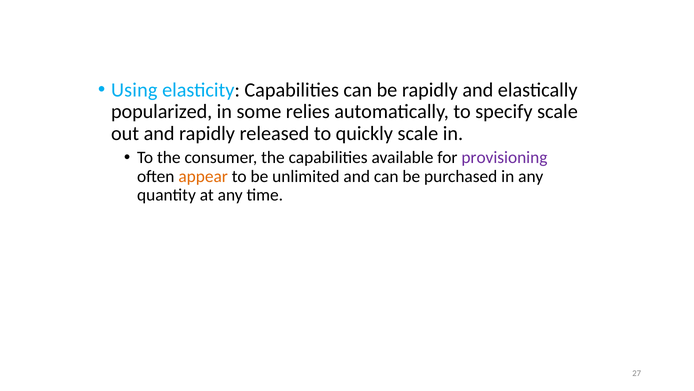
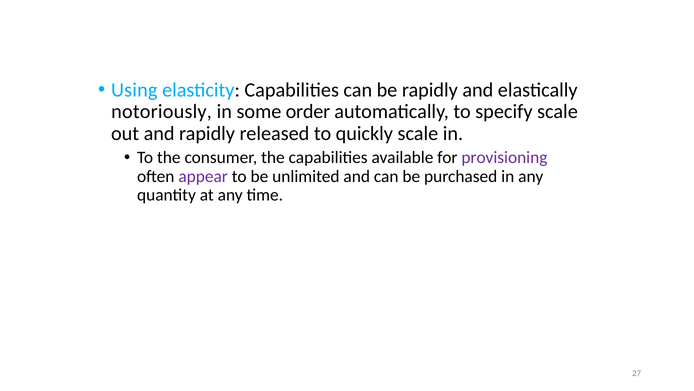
popularized: popularized -> notoriously (162, 112)
relies: relies -> order (308, 112)
appear colour: orange -> purple (203, 176)
